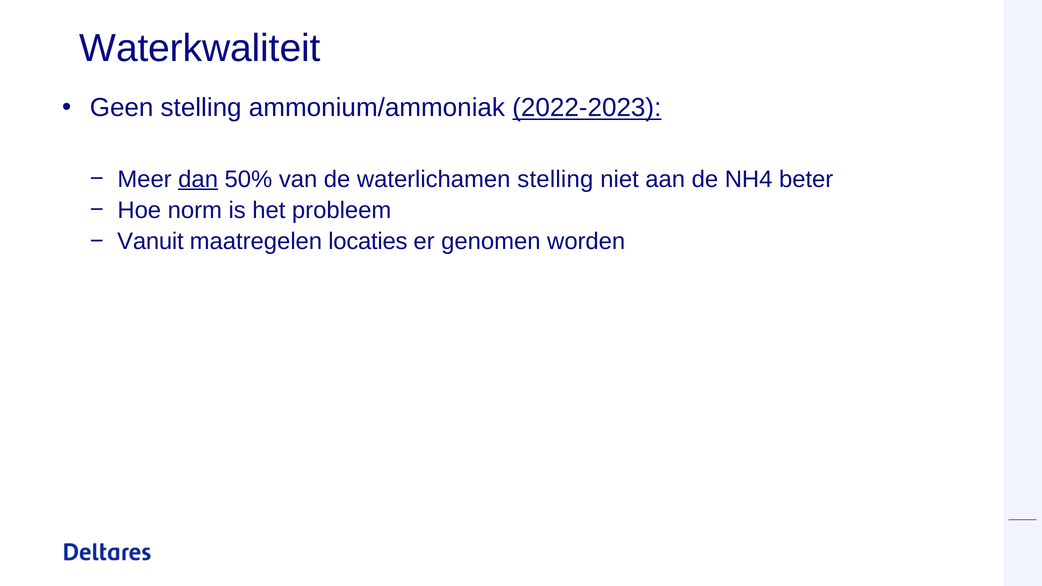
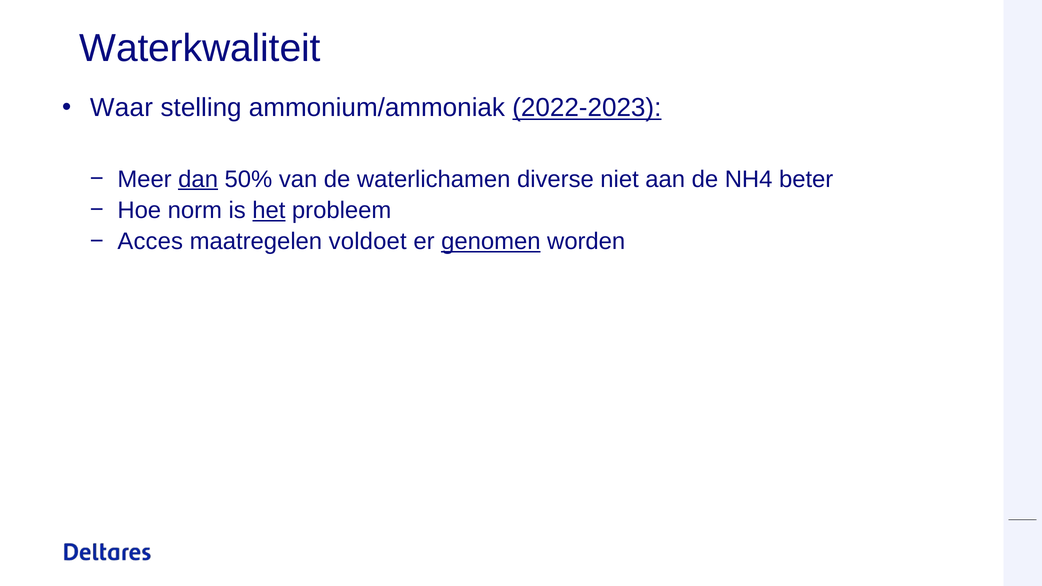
Geen: Geen -> Waar (121, 108)
waterlichamen stelling: stelling -> diverse (555, 179)
het underline: none -> present (269, 210)
Vanuit: Vanuit -> Acces (150, 242)
locaties: locaties -> voldoet (368, 242)
genomen underline: none -> present (491, 242)
